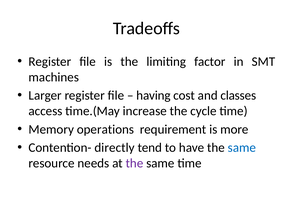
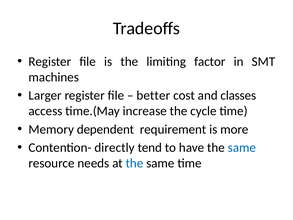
having: having -> better (153, 95)
operations: operations -> dependent (105, 129)
the colour: purple -> blue (134, 163)
